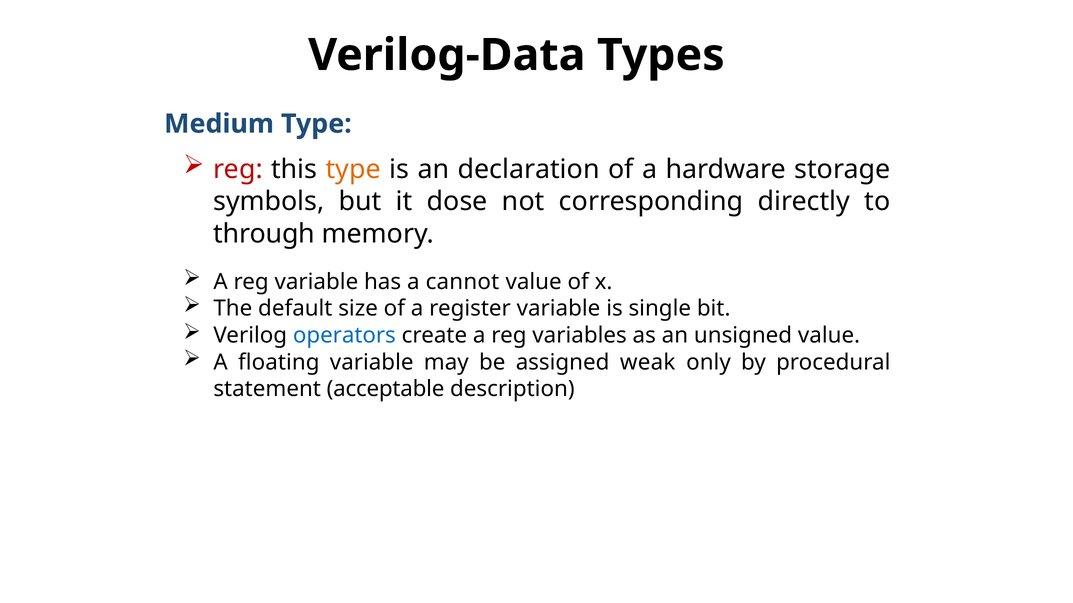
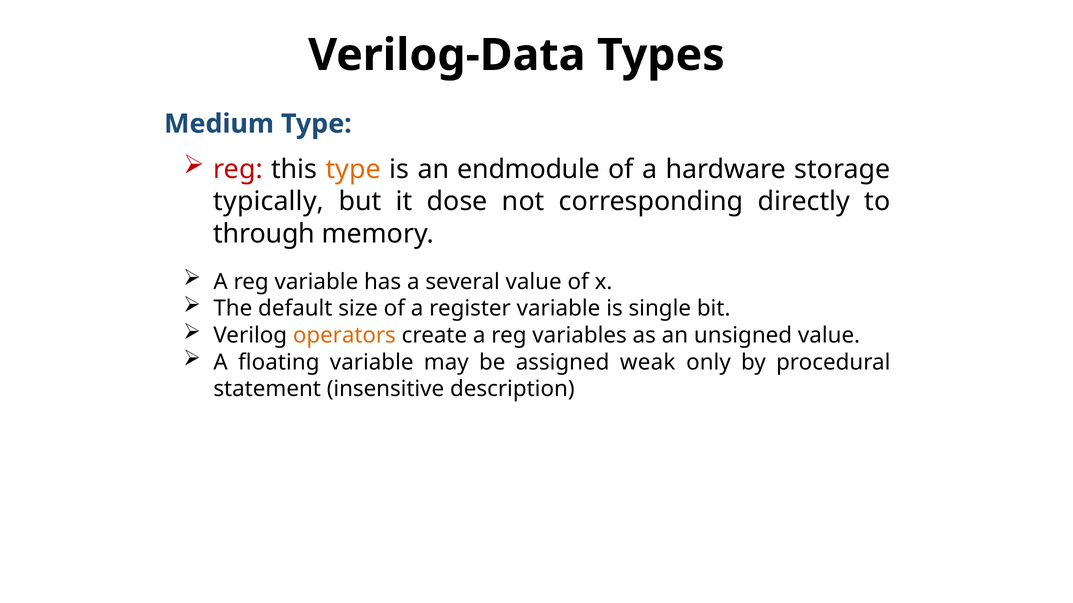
declaration: declaration -> endmodule (529, 170)
symbols: symbols -> typically (269, 202)
cannot: cannot -> several (463, 282)
operators colour: blue -> orange (344, 336)
acceptable: acceptable -> insensitive (385, 389)
